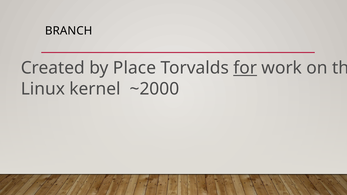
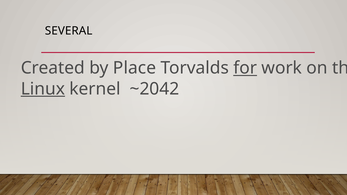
BRANCH: BRANCH -> SEVERAL (69, 31)
Linux underline: none -> present (43, 89)
~2000: ~2000 -> ~2042 (154, 89)
